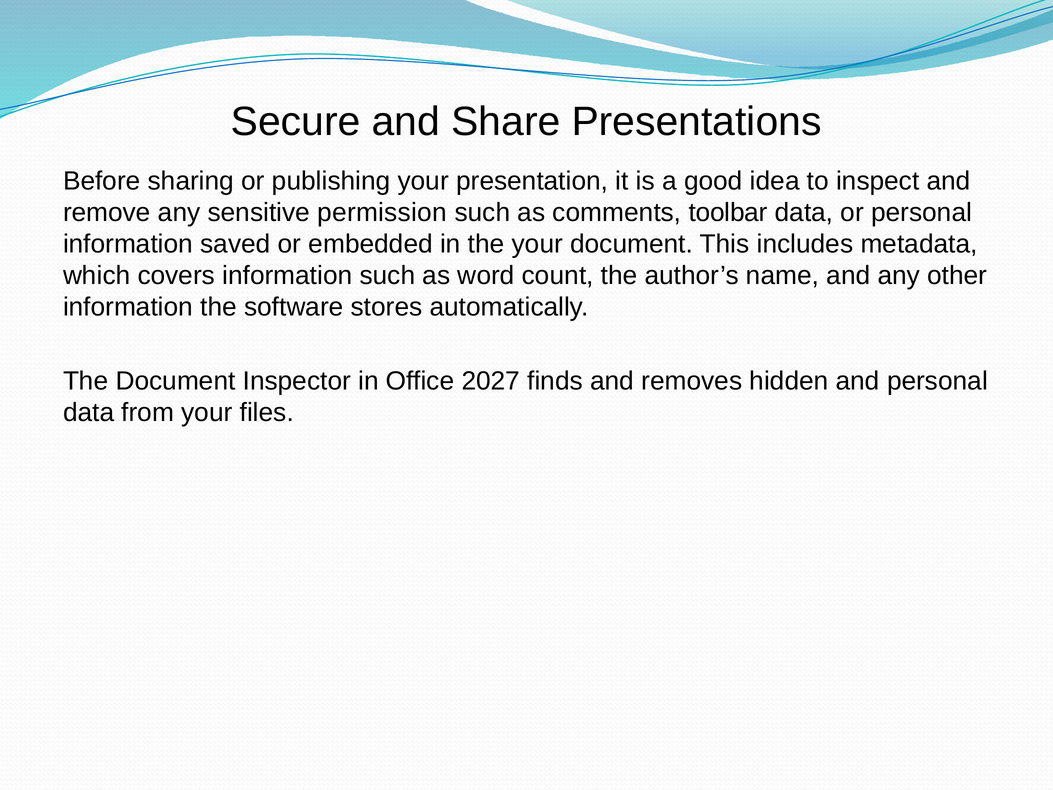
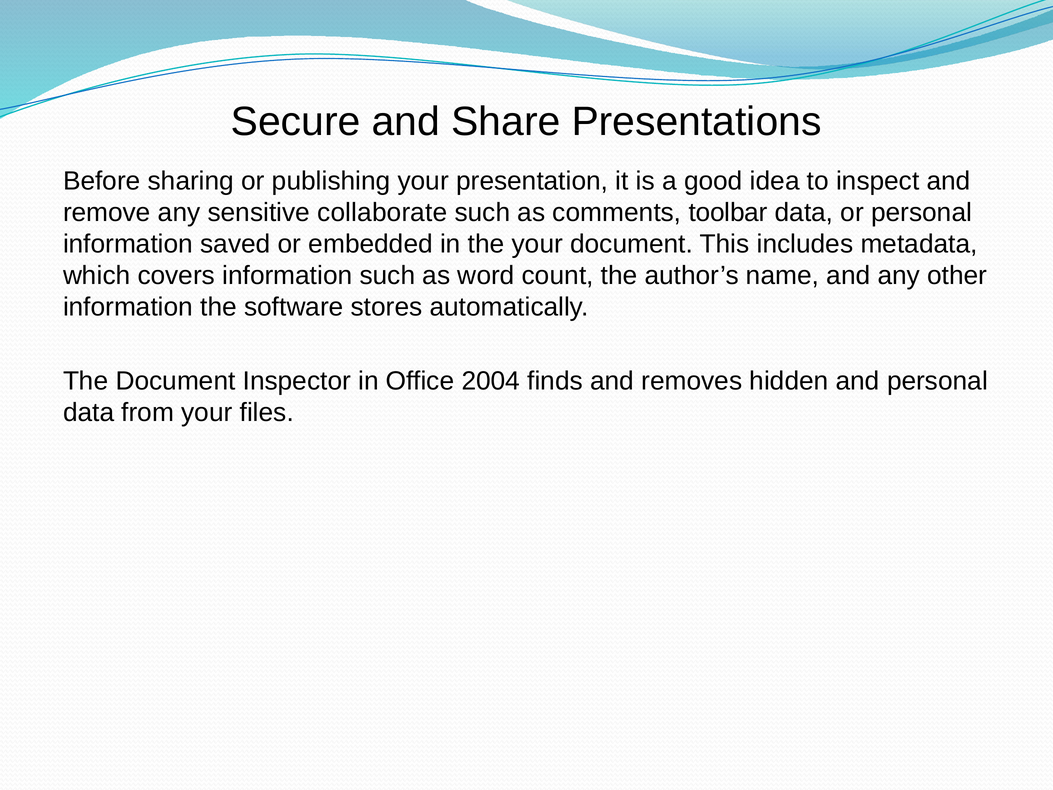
permission: permission -> collaborate (382, 212)
2027: 2027 -> 2004 (491, 381)
